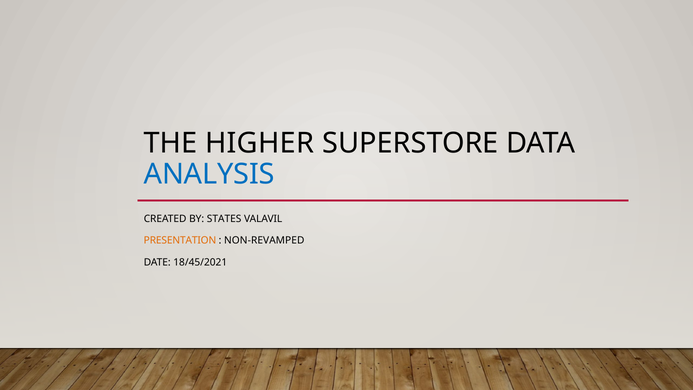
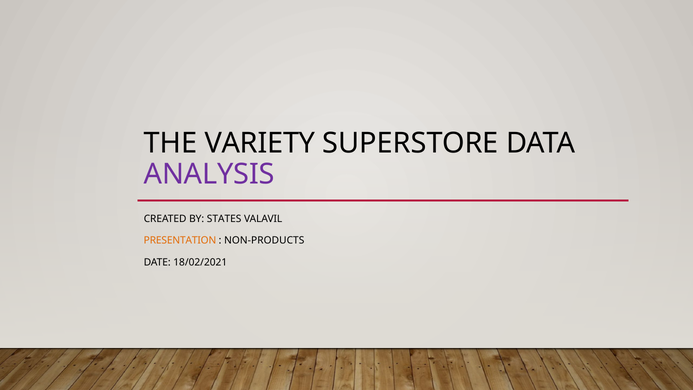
HIGHER: HIGHER -> VARIETY (260, 143)
ANALYSIS colour: blue -> purple (209, 174)
NON-REVAMPED: NON-REVAMPED -> NON-PRODUCTS (264, 240)
18/45/2021: 18/45/2021 -> 18/02/2021 (200, 262)
